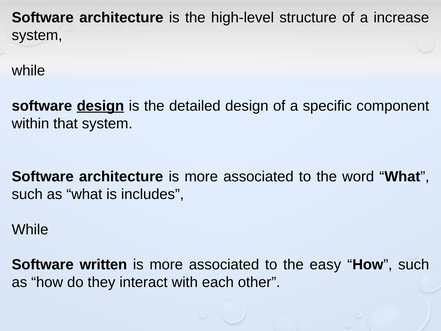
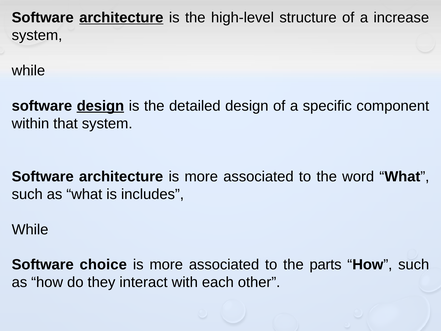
architecture underline: none -> present (121, 18)
written: written -> choice (103, 265)
easy: easy -> parts (326, 265)
